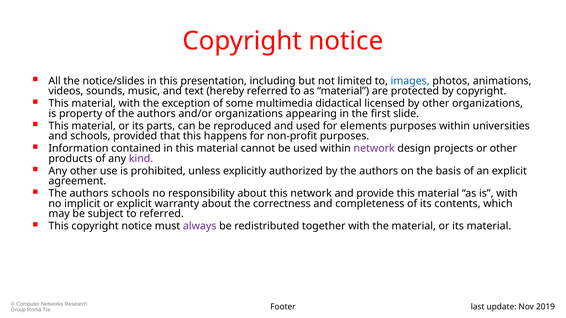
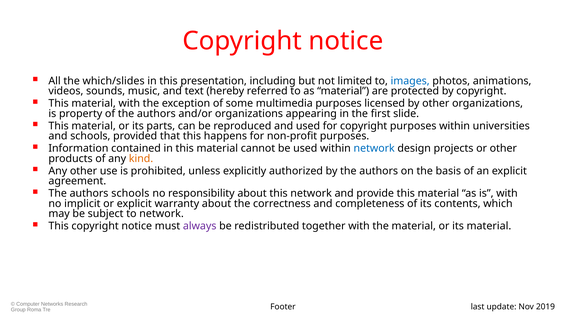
notice/slides: notice/slides -> which/slides (114, 81)
multimedia didactical: didactical -> purposes (339, 104)
for elements: elements -> copyright (364, 126)
network colour: purple -> blue (374, 149)
kind colour: purple -> orange (141, 159)
to referred: referred -> network (162, 214)
